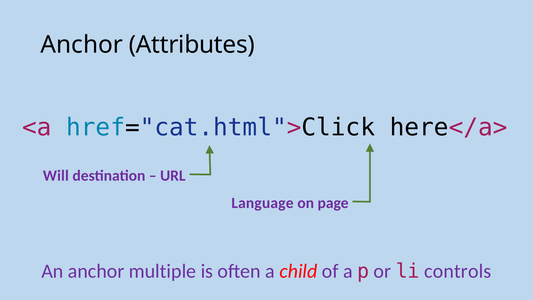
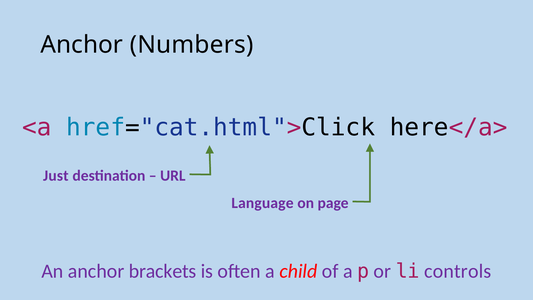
Attributes: Attributes -> Numbers (192, 45)
Will: Will -> Just (56, 176)
multiple: multiple -> brackets (163, 271)
